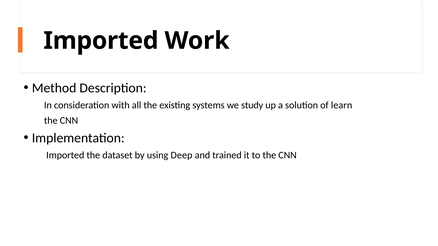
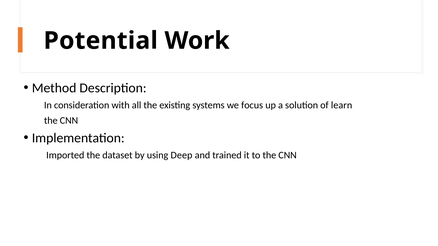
Imported: Imported -> Potential (101, 41)
study: study -> focus (252, 105)
